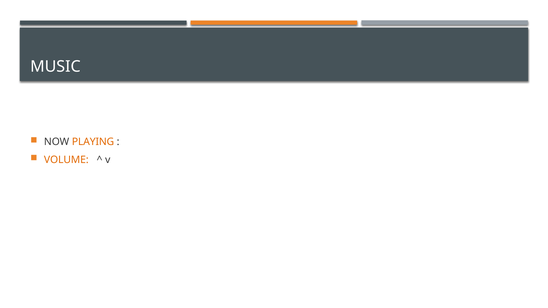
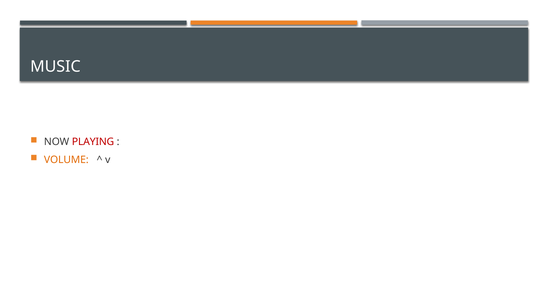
PLAYING colour: orange -> red (93, 142)
